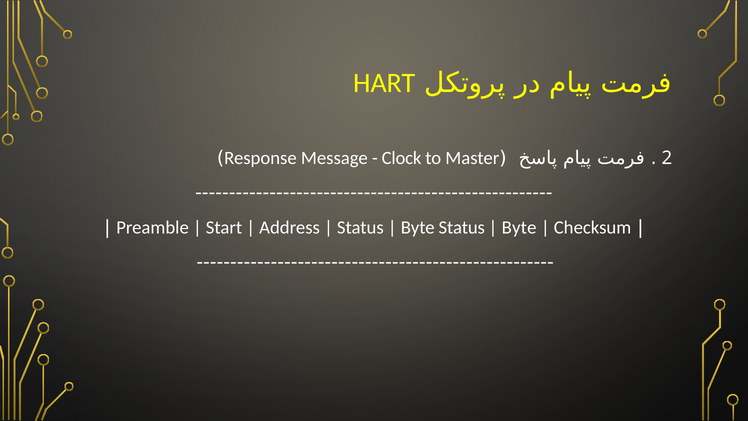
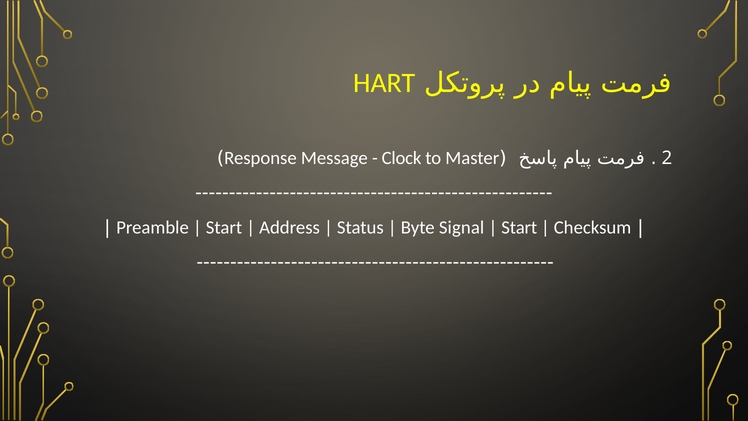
Byte Status: Status -> Signal (462, 227)
Byte: Byte -> Start (519, 227)
